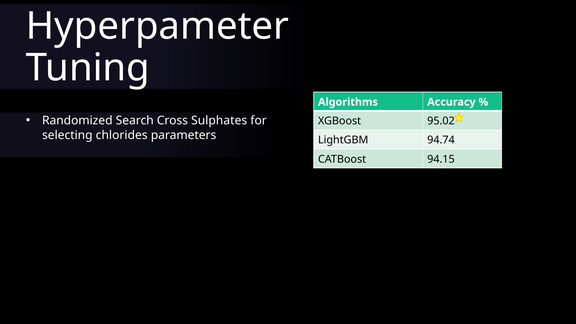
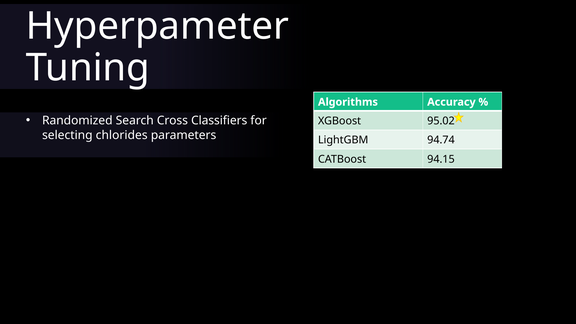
Sulphates: Sulphates -> Classifiers (219, 121)
